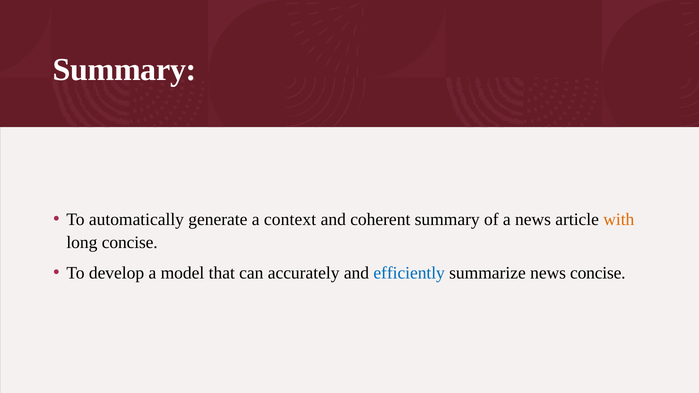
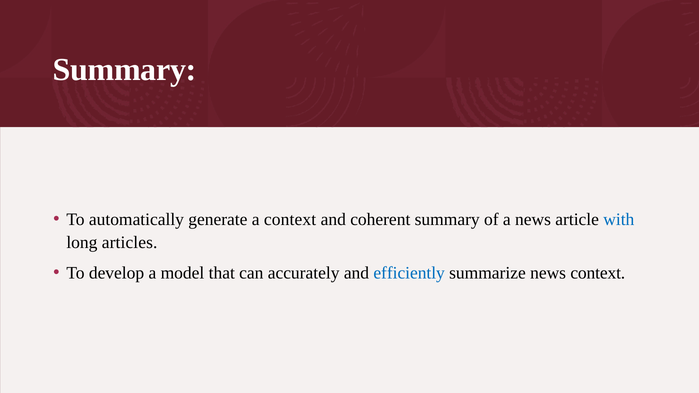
with colour: orange -> blue (619, 220)
long concise: concise -> articles (130, 243)
news concise: concise -> context (598, 273)
